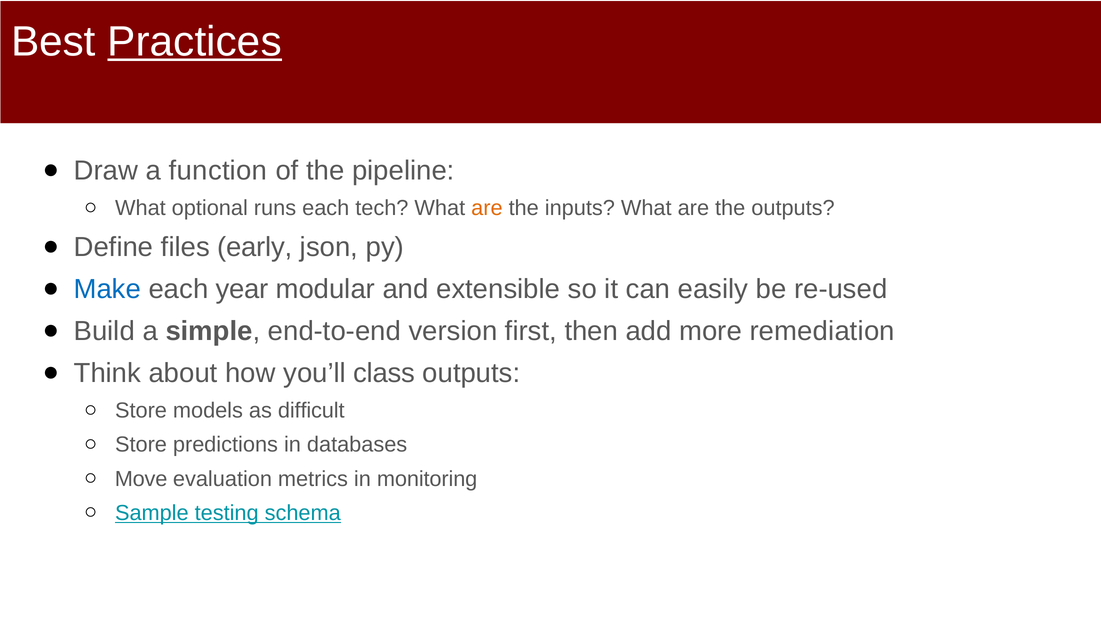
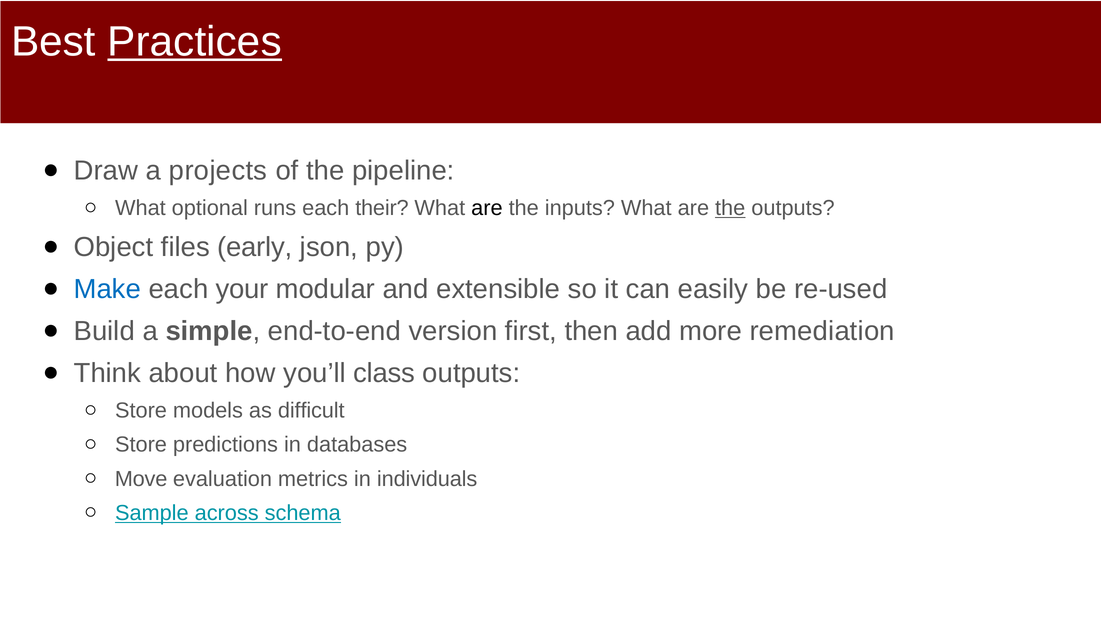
function: function -> projects (218, 171)
tech: tech -> their (382, 208)
are colour: orange -> black (487, 208)
the underline: none -> present (730, 208)
Define: Define -> Object (113, 247)
year: year -> your (242, 289)
monitoring: monitoring -> individuals (427, 479)
testing: testing -> across (227, 513)
